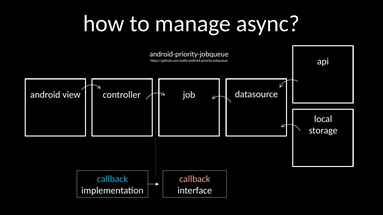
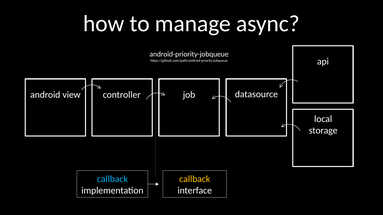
callback colour: pink -> yellow (195, 179)
